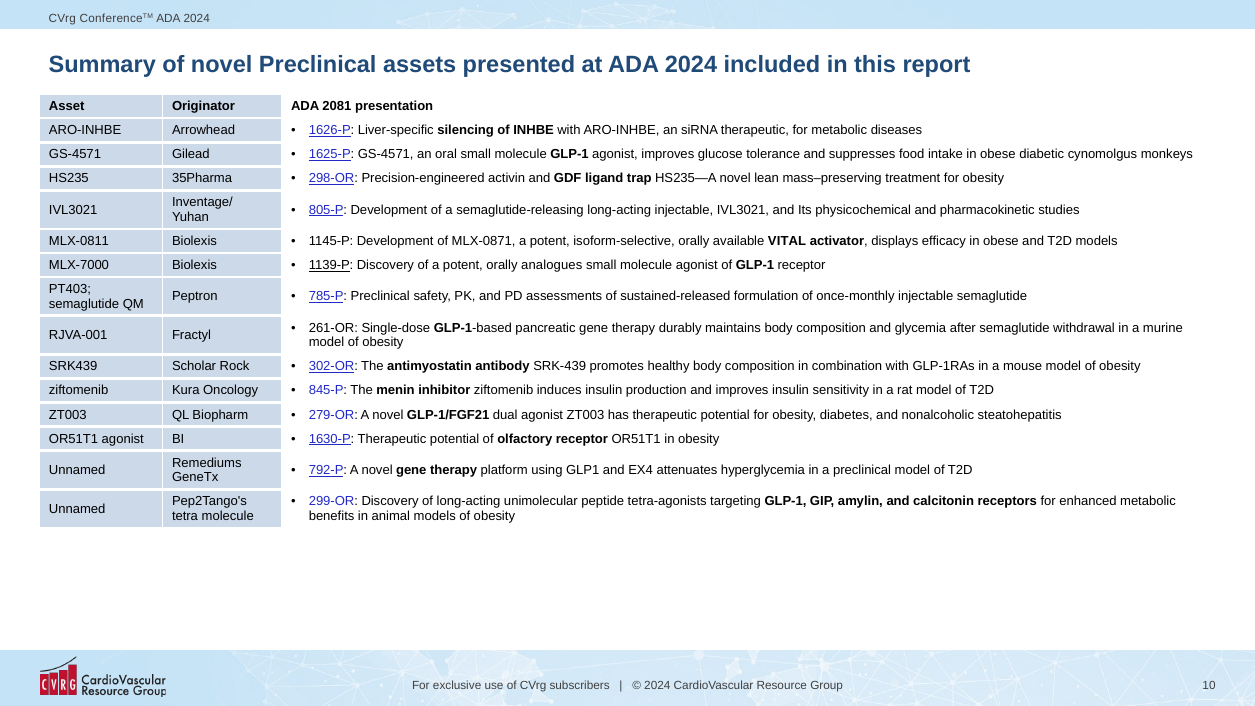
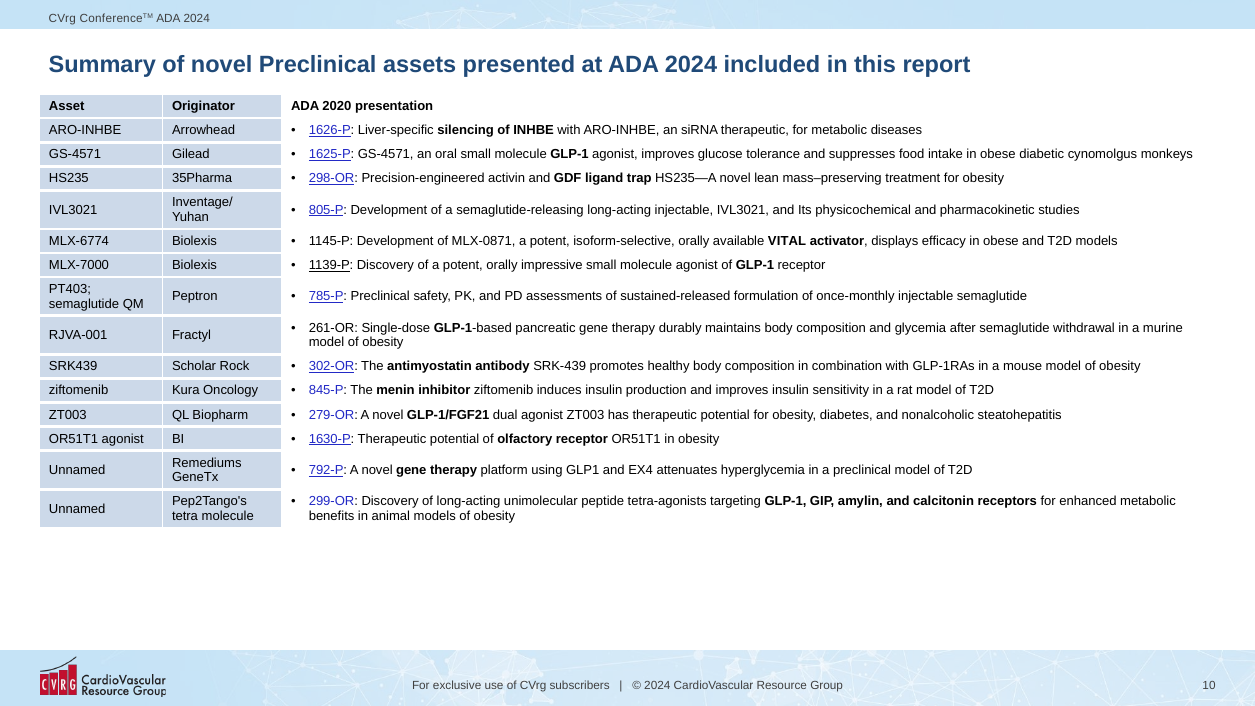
2081: 2081 -> 2020 (337, 106)
MLX-0811: MLX-0811 -> MLX-6774 (79, 241)
analogues: analogues -> impressive (552, 265)
